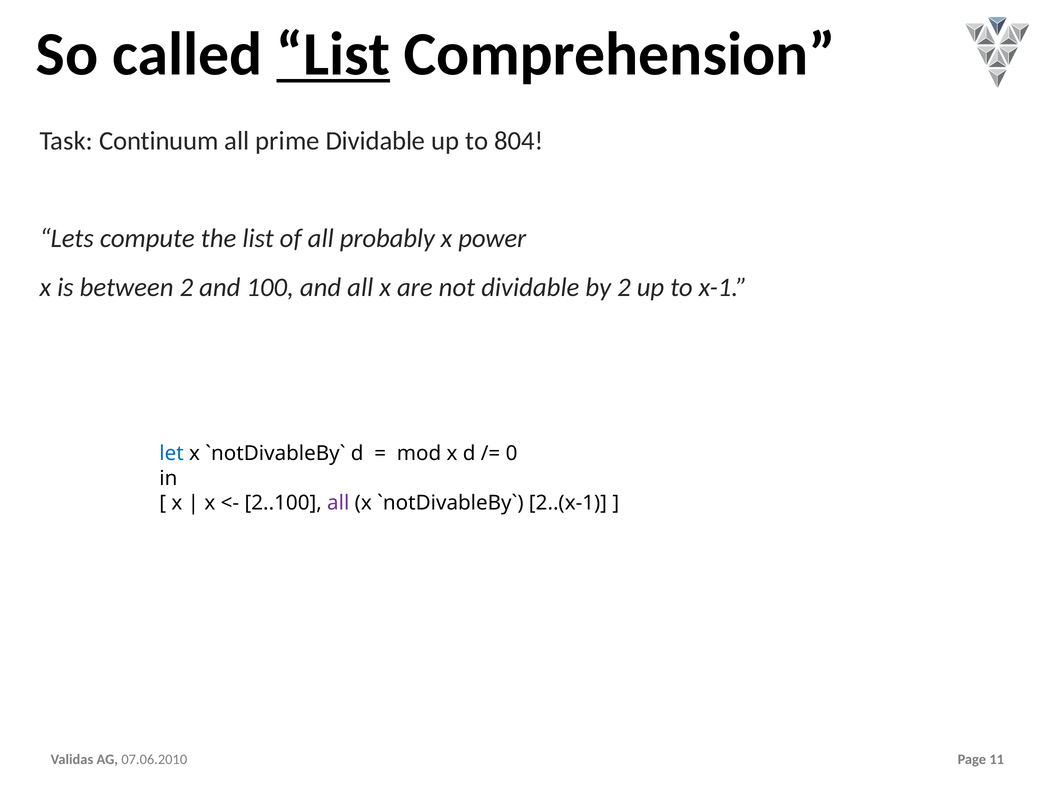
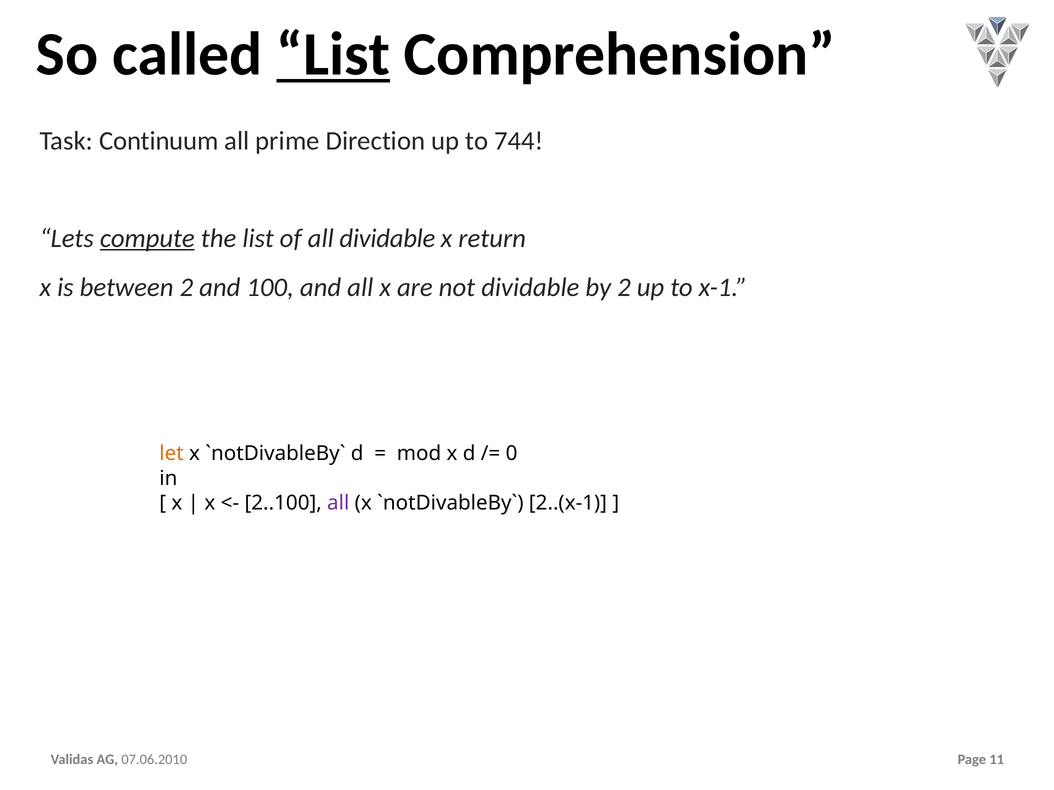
prime Dividable: Dividable -> Direction (375, 141)
804: 804 -> 744 (519, 141)
compute underline: none -> present (147, 239)
all probably: probably -> dividable (387, 239)
power: power -> return (492, 239)
let colour: blue -> orange (172, 454)
